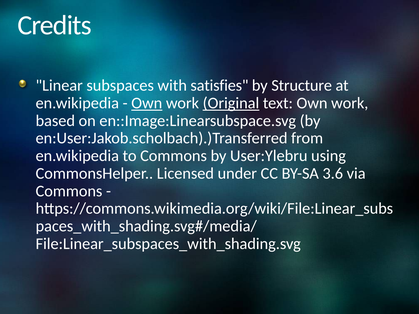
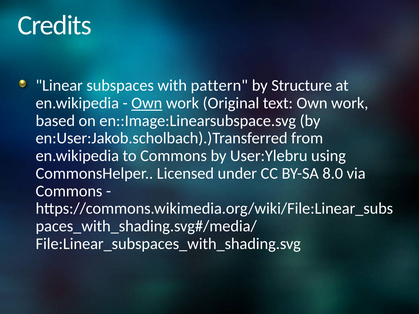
satisfies: satisfies -> pattern (219, 86)
Original underline: present -> none (231, 103)
3.6: 3.6 -> 8.0 (333, 174)
